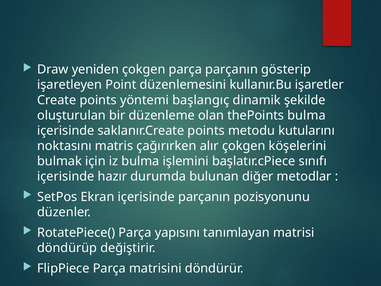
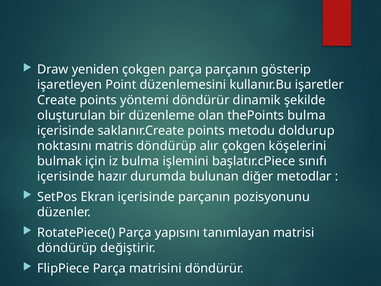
yöntemi başlangıç: başlangıç -> döndürür (201, 100)
kutularını: kutularını -> doldurup (306, 130)
matris çağırırken: çağırırken -> döndürüp (166, 146)
